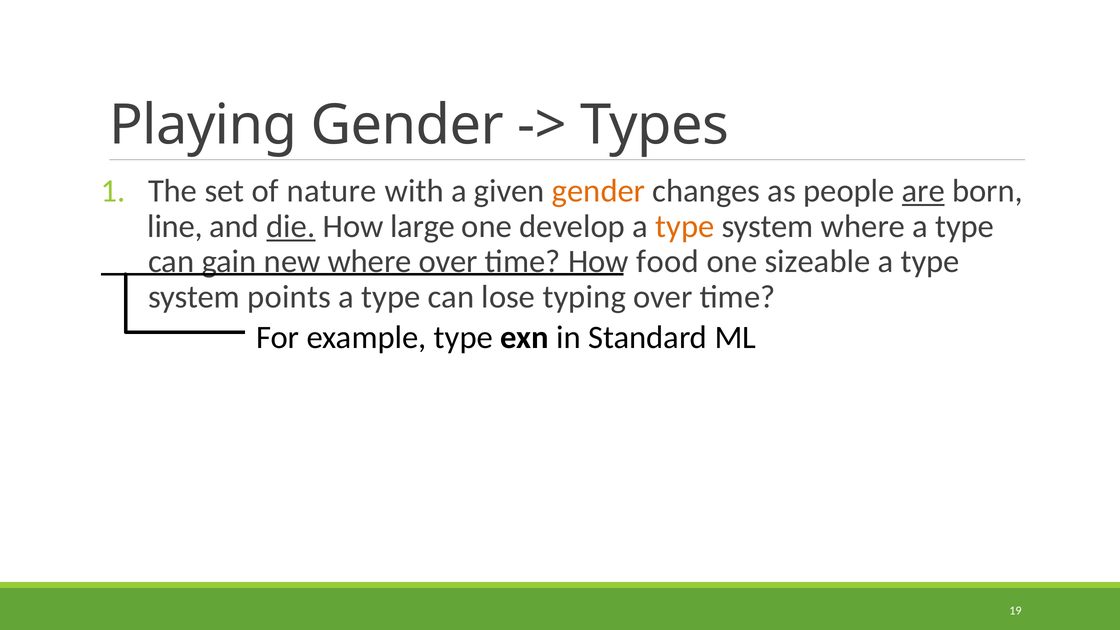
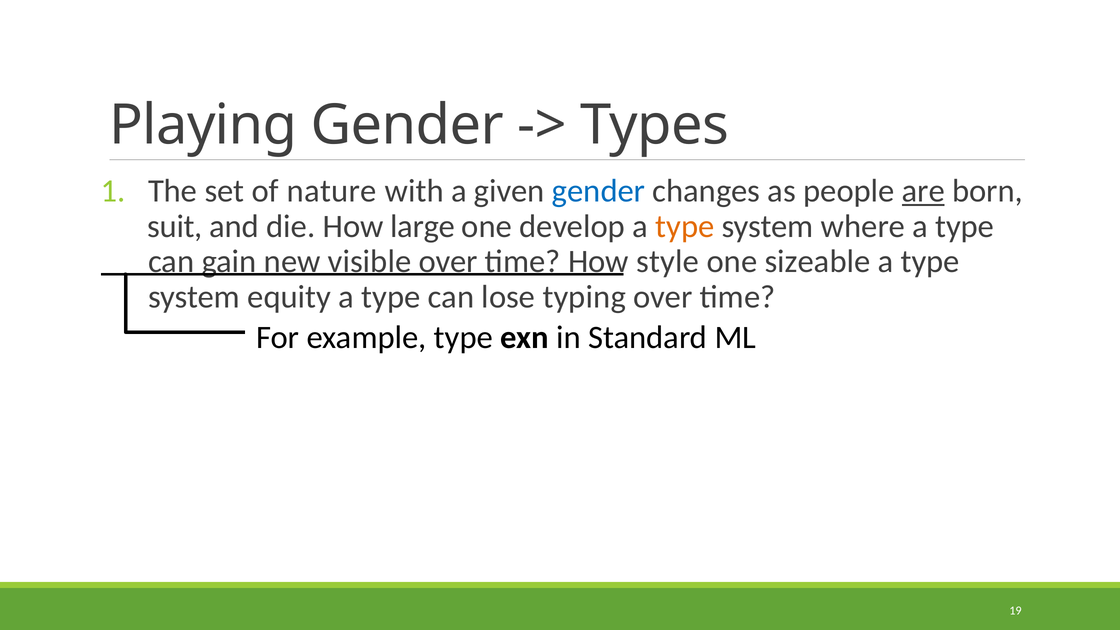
gender colour: orange -> blue (599, 191)
line: line -> suit (175, 226)
die underline: present -> none (291, 226)
new where: where -> visible (370, 262)
food: food -> style (668, 262)
points: points -> equity (289, 297)
